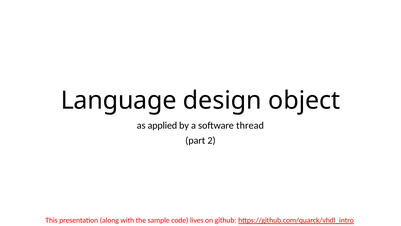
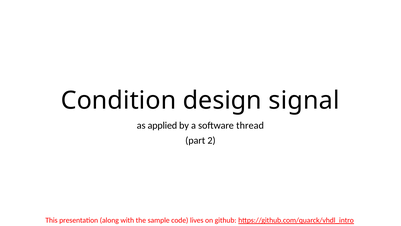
Language: Language -> Condition (118, 100)
object: object -> signal (304, 100)
